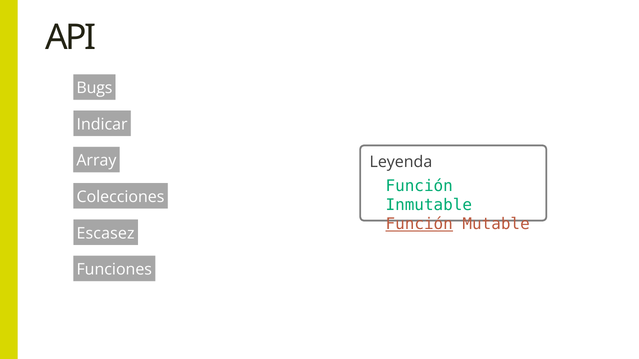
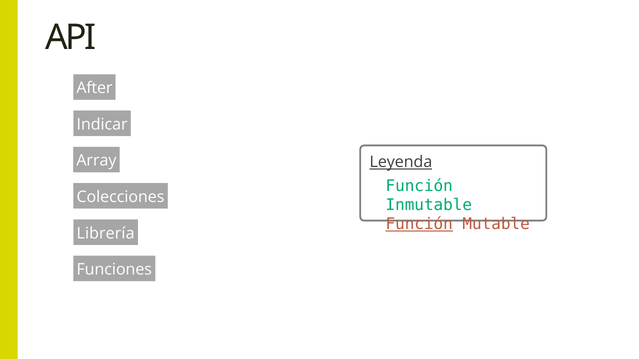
Bugs: Bugs -> After (94, 88)
Leyenda underline: none -> present (401, 162)
Escasez: Escasez -> Librería (106, 234)
